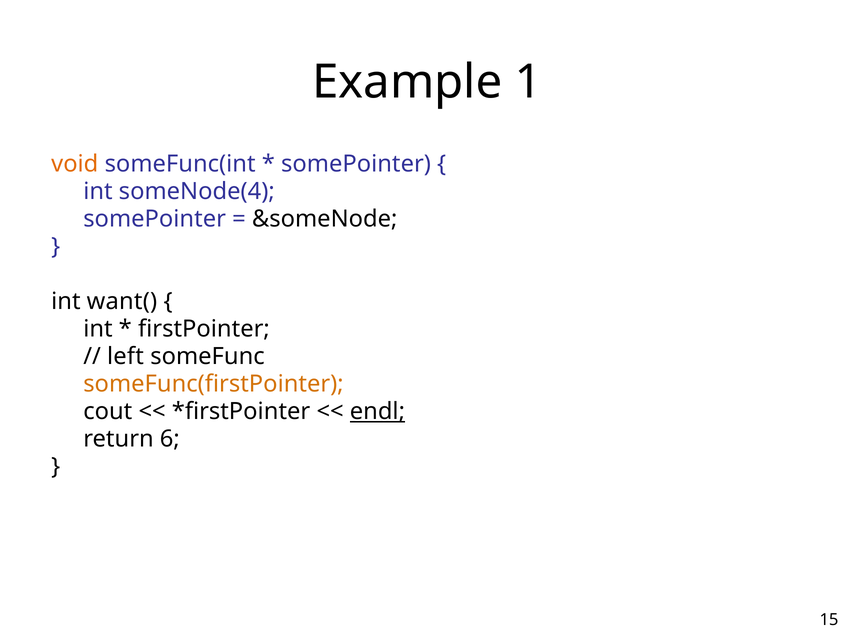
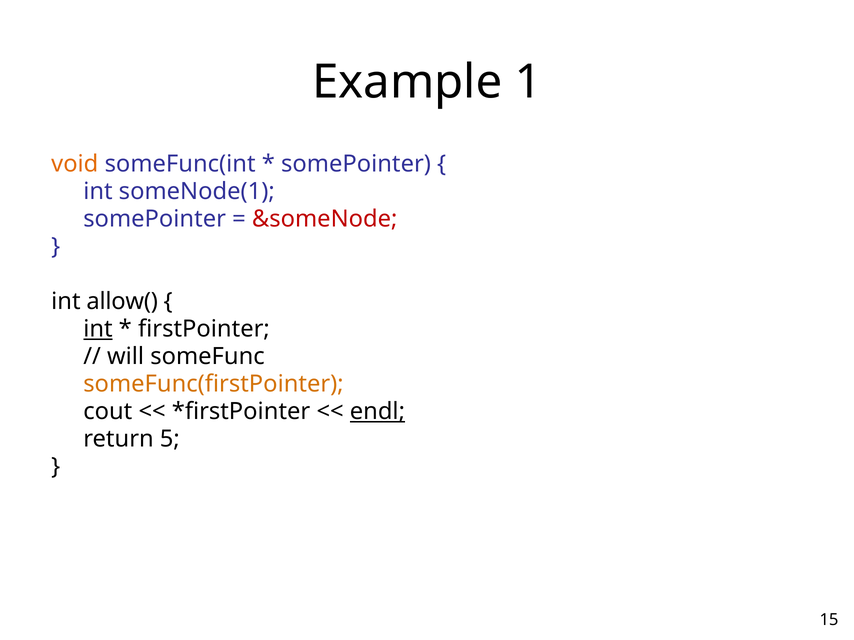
someNode(4: someNode(4 -> someNode(1 (197, 192)
&someNode colour: black -> red (325, 219)
want(: want( -> allow( (122, 302)
int underline: none -> present (98, 329)
left: left -> will (126, 357)
6: 6 -> 5 (170, 439)
